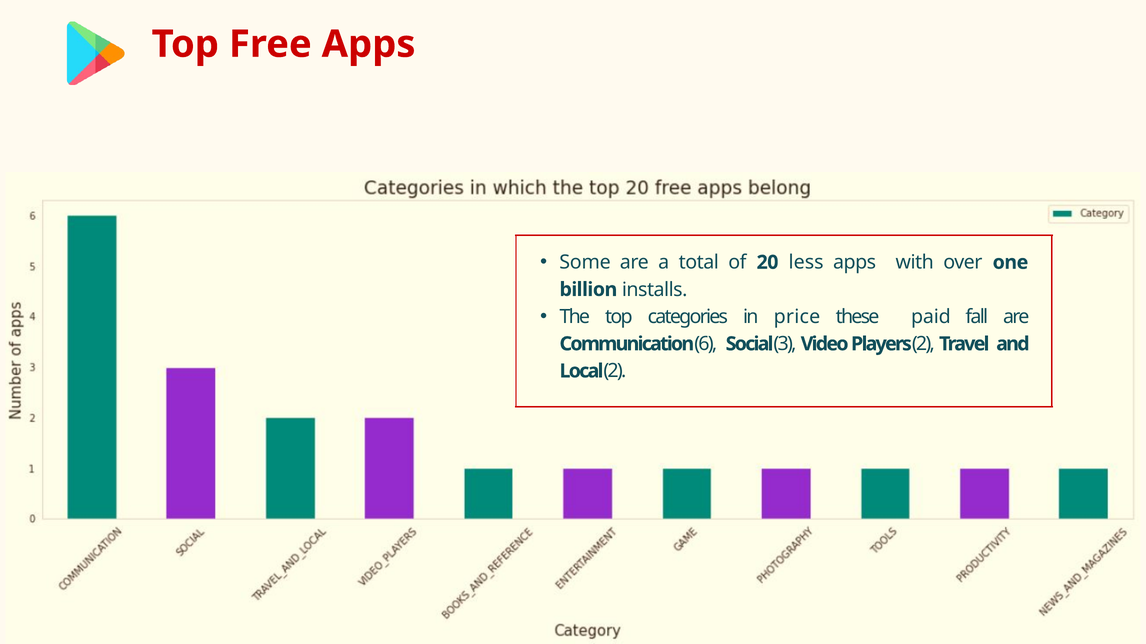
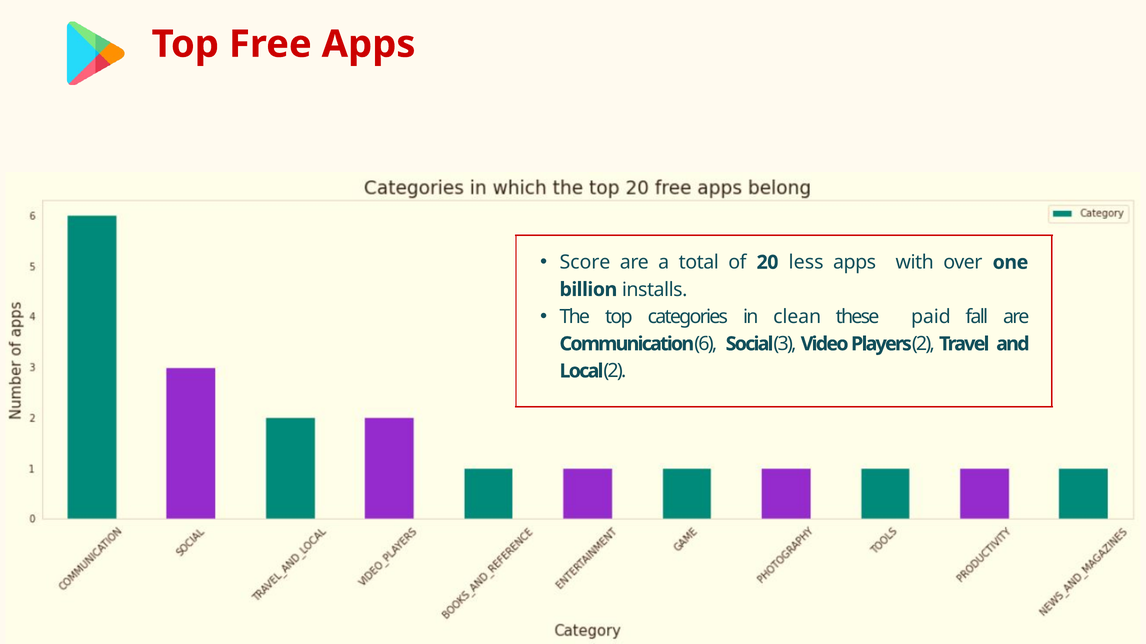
Some: Some -> Score (585, 263)
price: price -> clean (797, 317)
